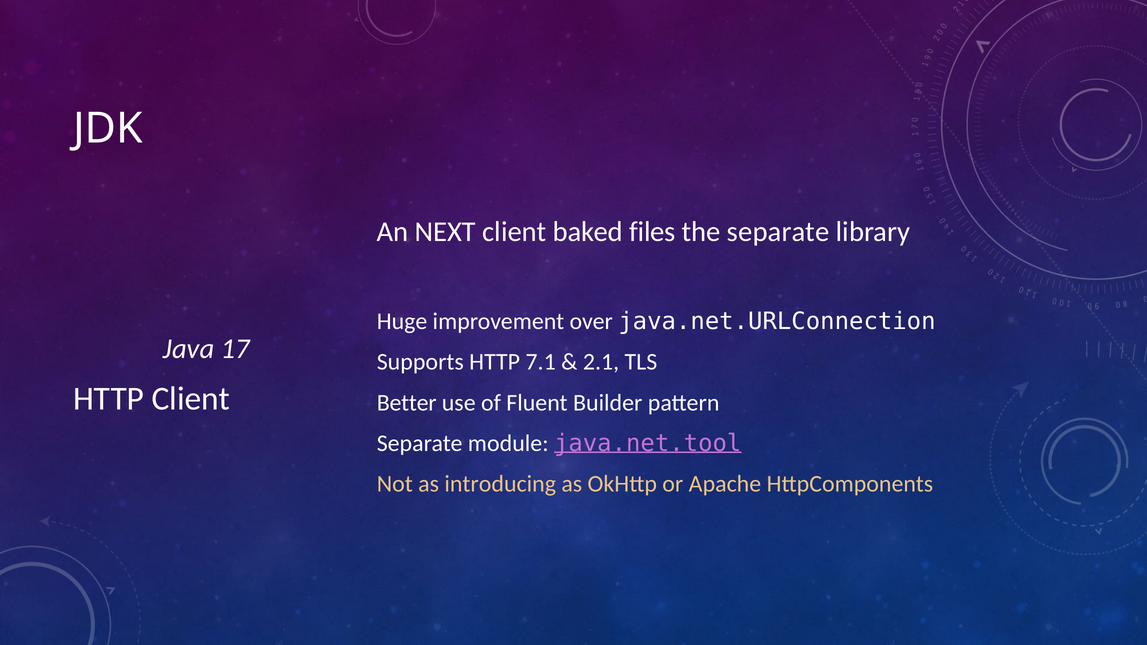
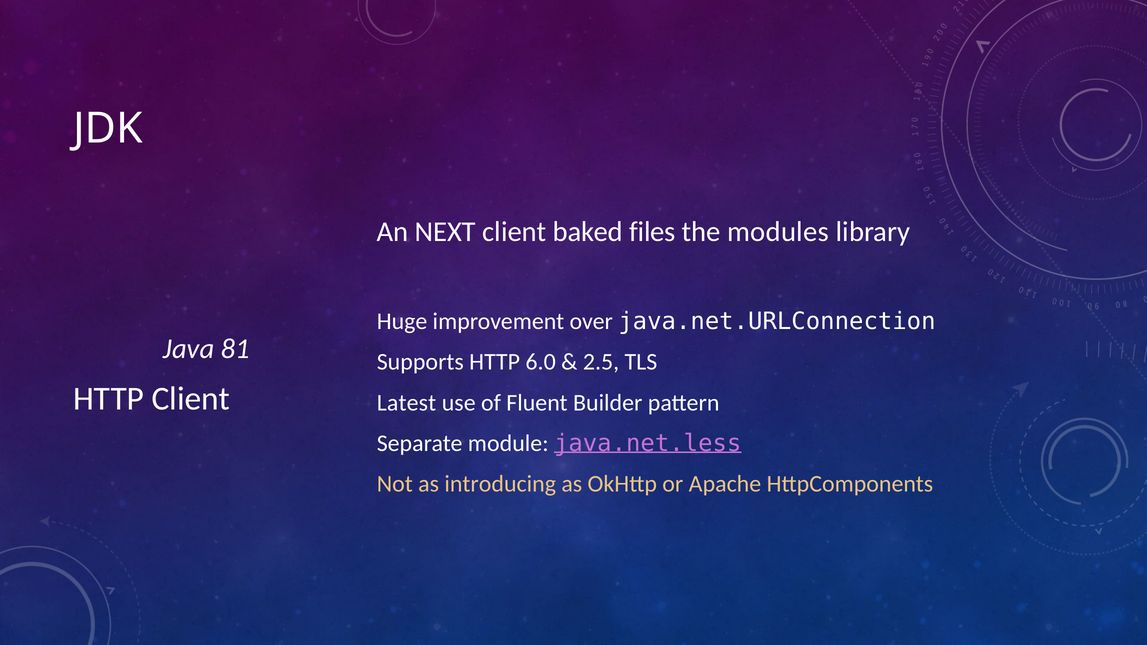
the separate: separate -> modules (778, 232)
17: 17 -> 81 (235, 349)
7.1: 7.1 -> 6.0 (541, 362)
2.1: 2.1 -> 2.5 (601, 362)
Better: Better -> Latest (407, 403)
java.net.tool: java.net.tool -> java.net.less (648, 443)
